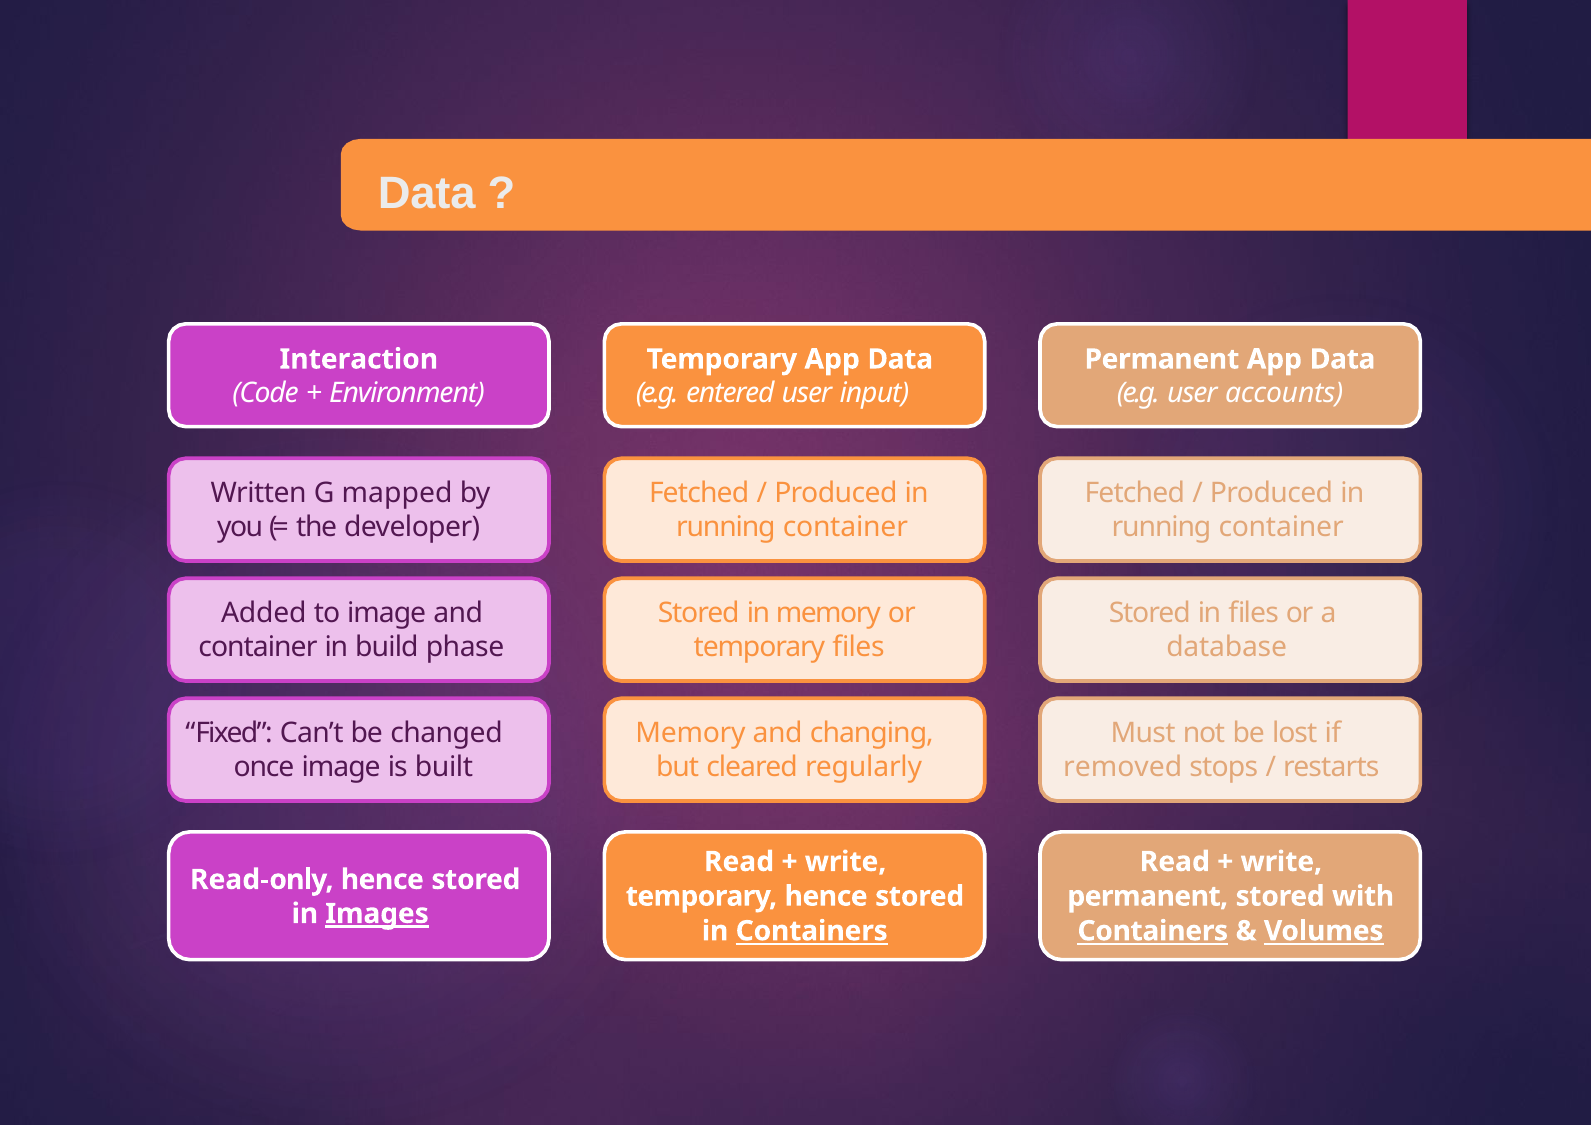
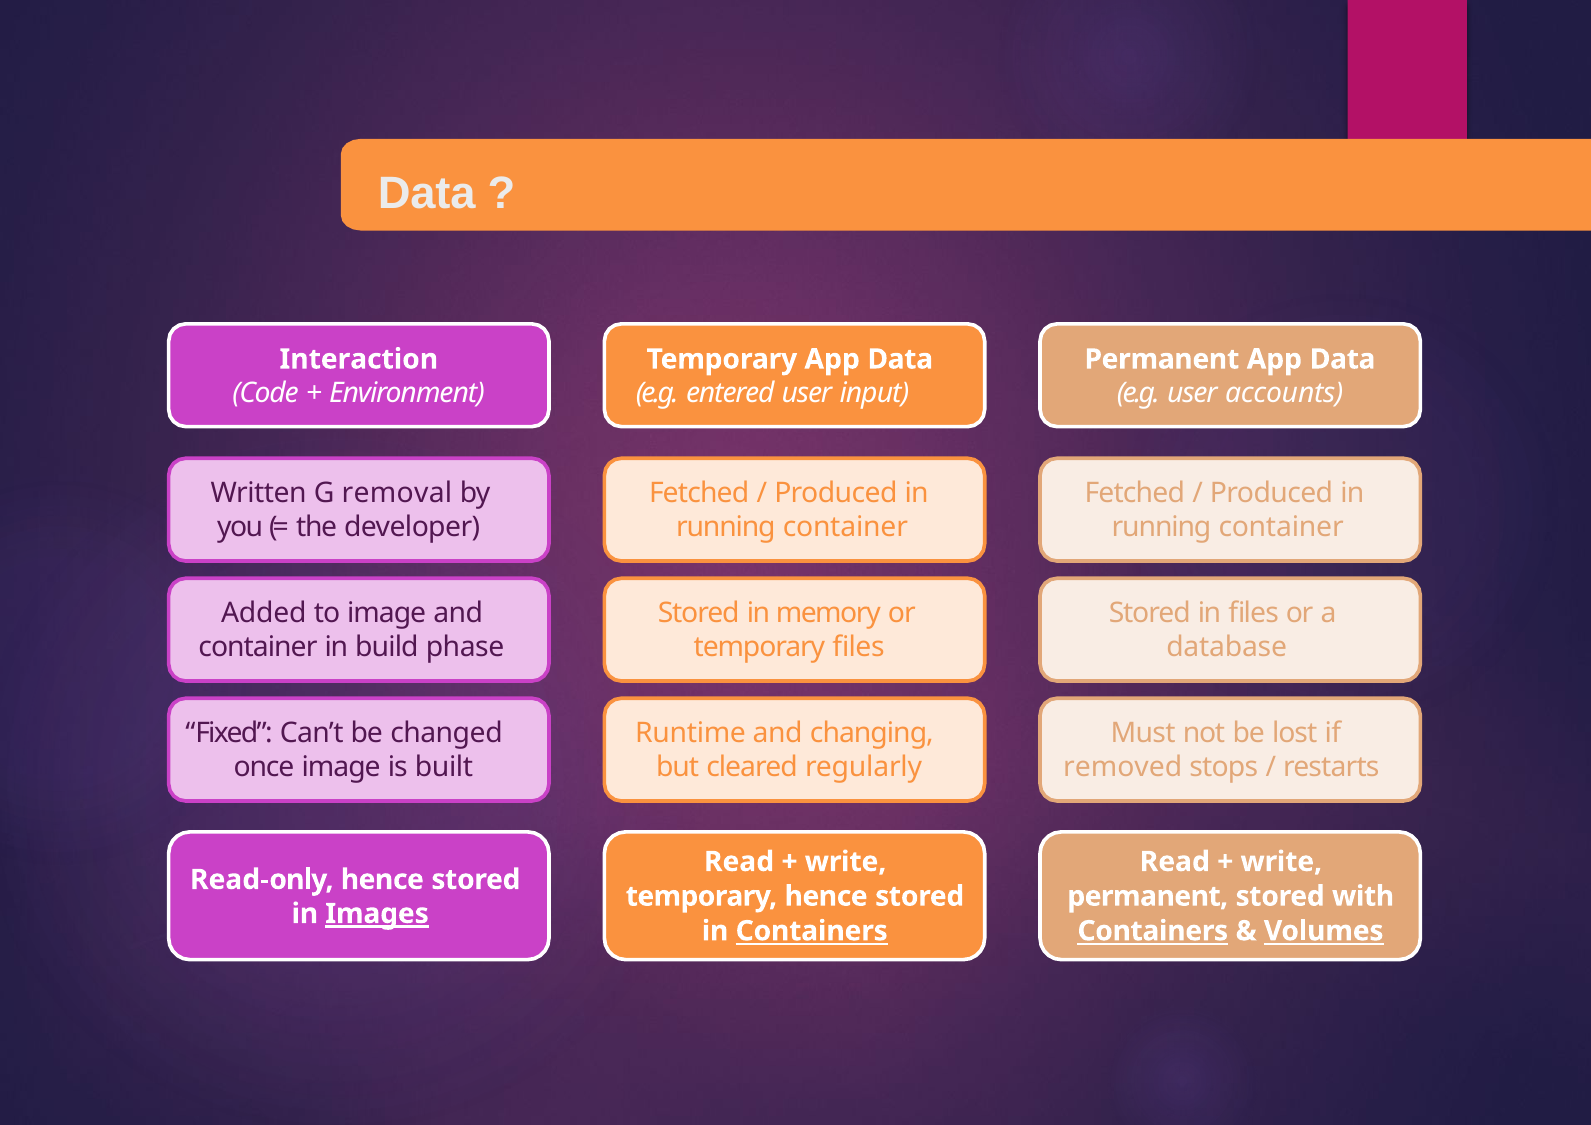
mapped: mapped -> removal (397, 493)
Memory: Memory -> Runtime (691, 733)
